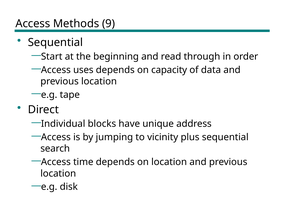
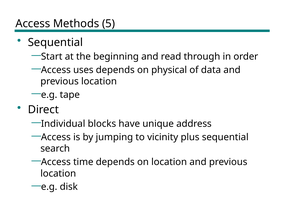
9: 9 -> 5 (109, 24)
capacity: capacity -> physical (169, 70)
